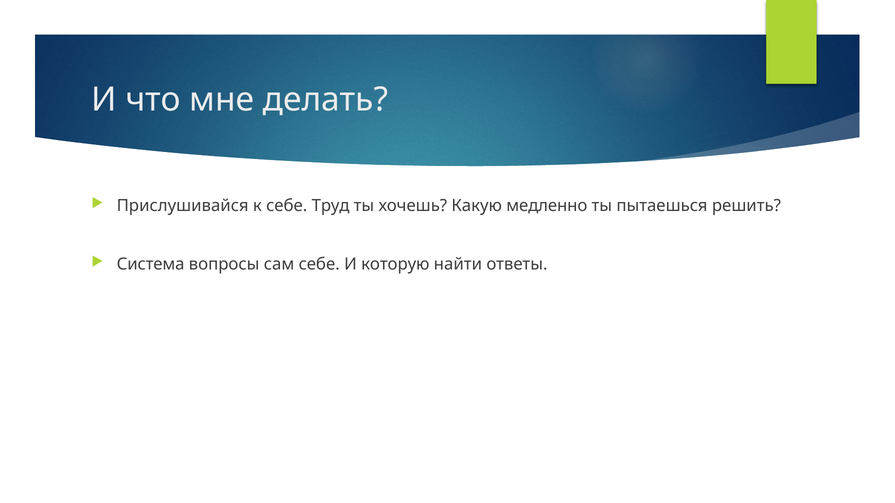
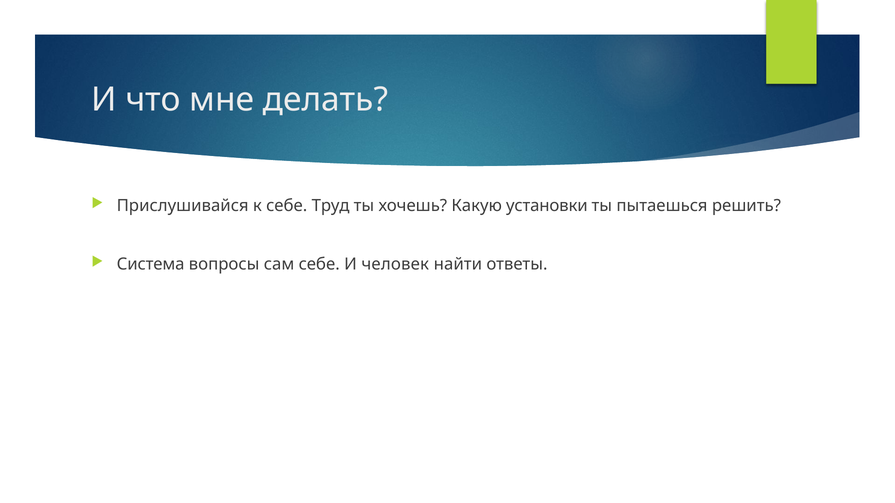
медленно: медленно -> установки (547, 206)
которую: которую -> человек (395, 265)
